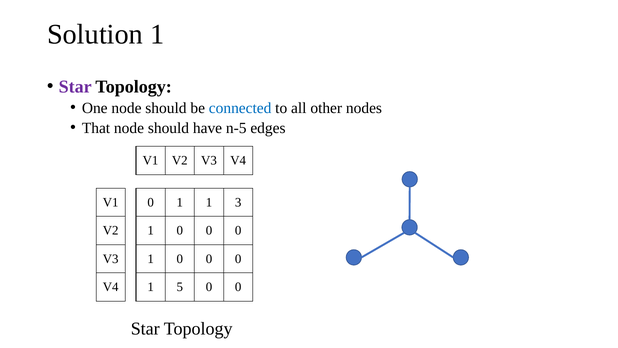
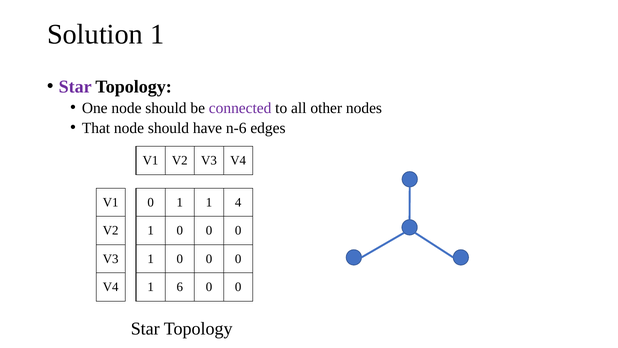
connected colour: blue -> purple (240, 108)
n-5: n-5 -> n-6 (236, 128)
3: 3 -> 4 (238, 202)
5: 5 -> 6 (180, 287)
